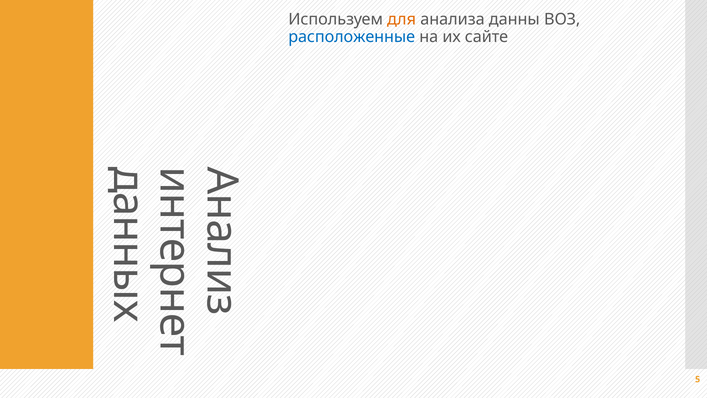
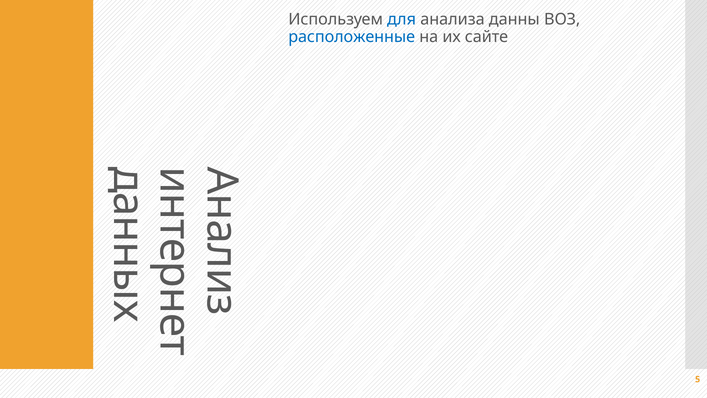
для colour: orange -> blue (402, 19)
